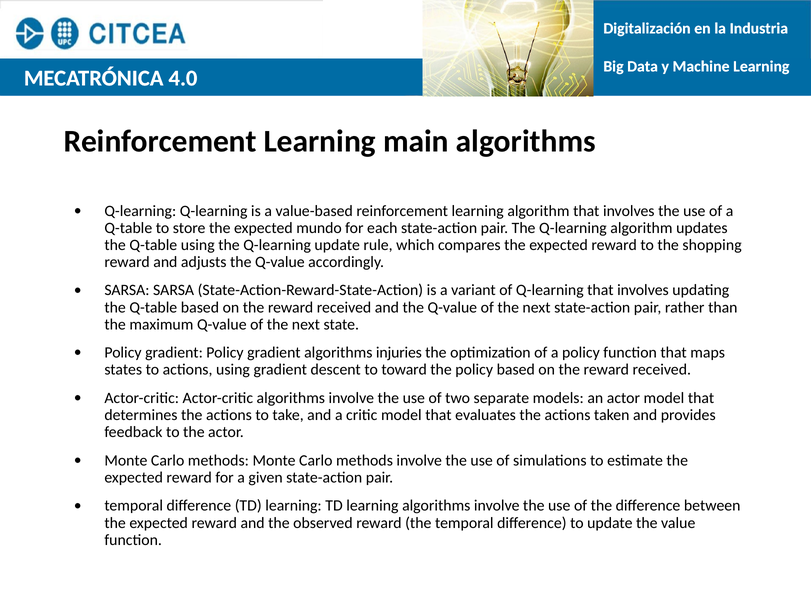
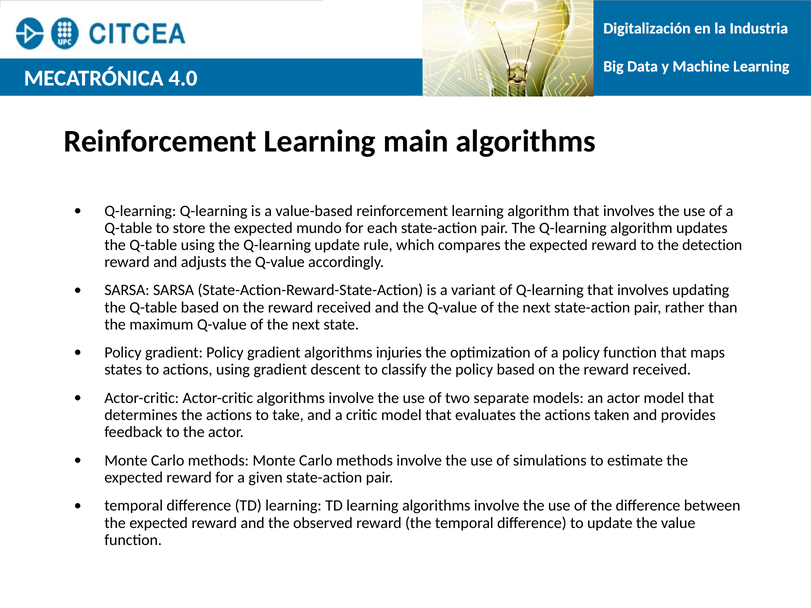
shopping: shopping -> detection (712, 245)
toward: toward -> classify (404, 370)
